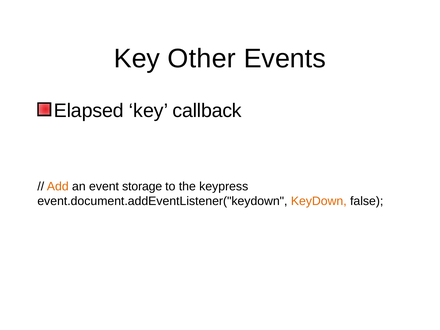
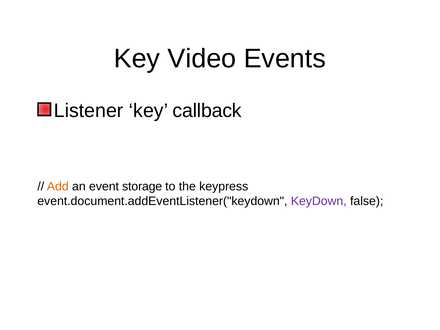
Other: Other -> Video (202, 59)
Elapsed: Elapsed -> Listener (89, 111)
KeyDown colour: orange -> purple (319, 201)
